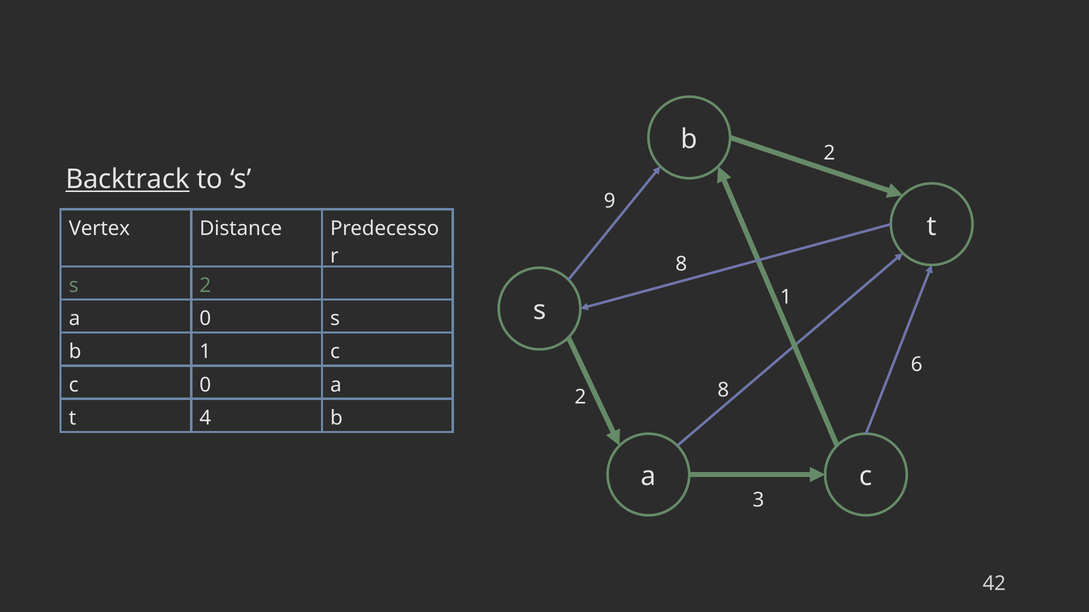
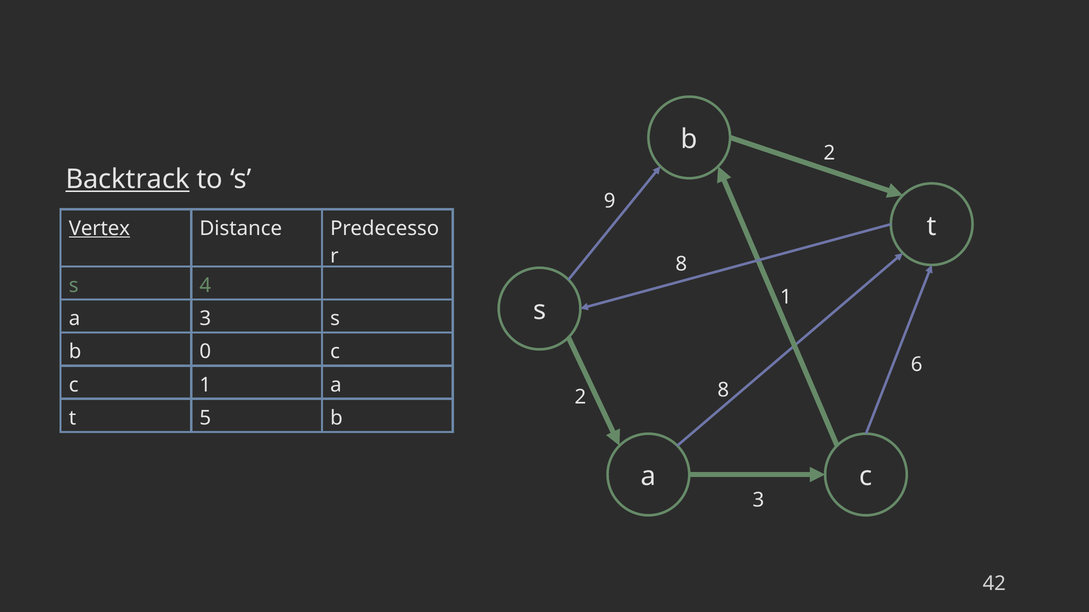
Vertex underline: none -> present (99, 229)
s 2: 2 -> 4 (205, 286)
a 0: 0 -> 3 (205, 319)
b 1: 1 -> 0 (205, 352)
c 0: 0 -> 1 (205, 385)
4: 4 -> 5 (205, 418)
